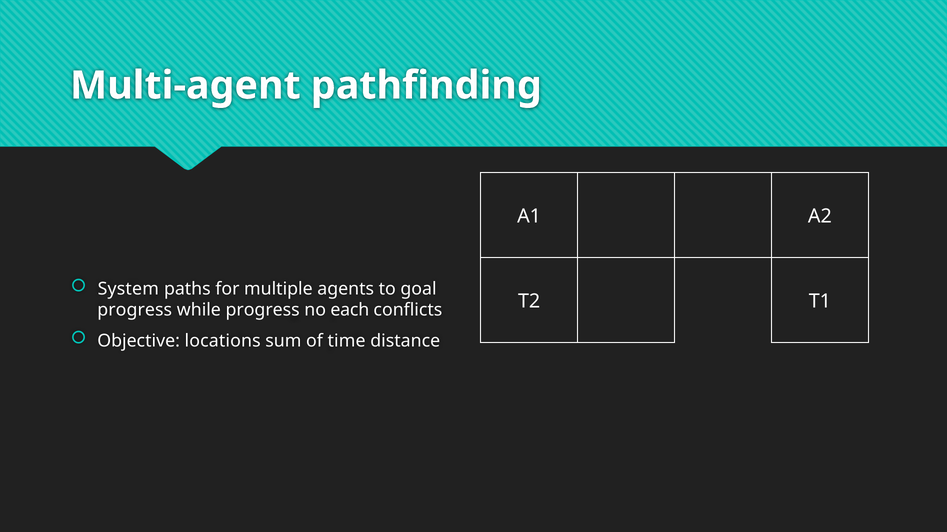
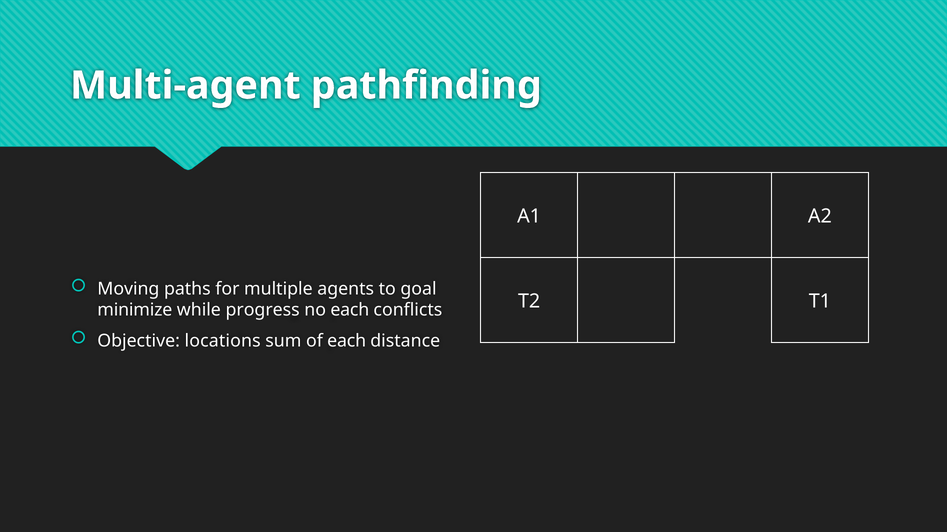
System: System -> Moving (128, 289)
progress: progress -> minimize (135, 310)
of time: time -> each (347, 341)
